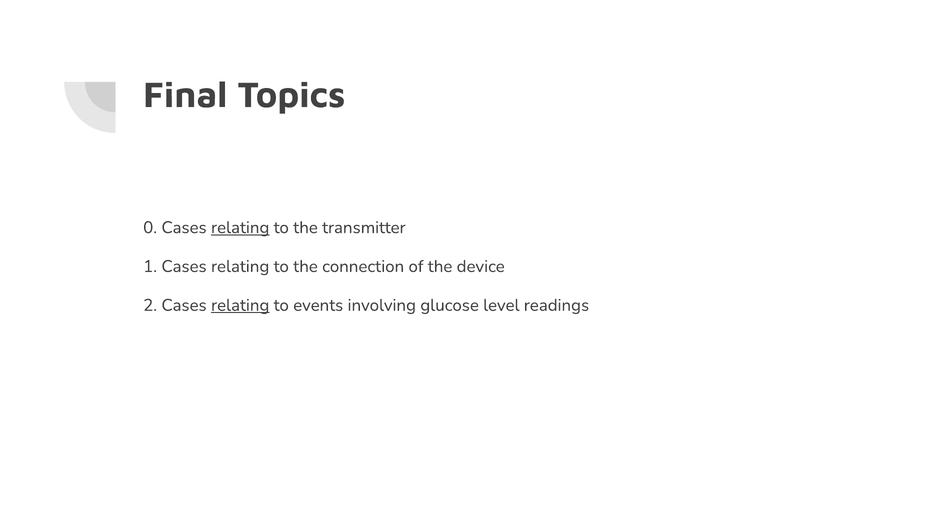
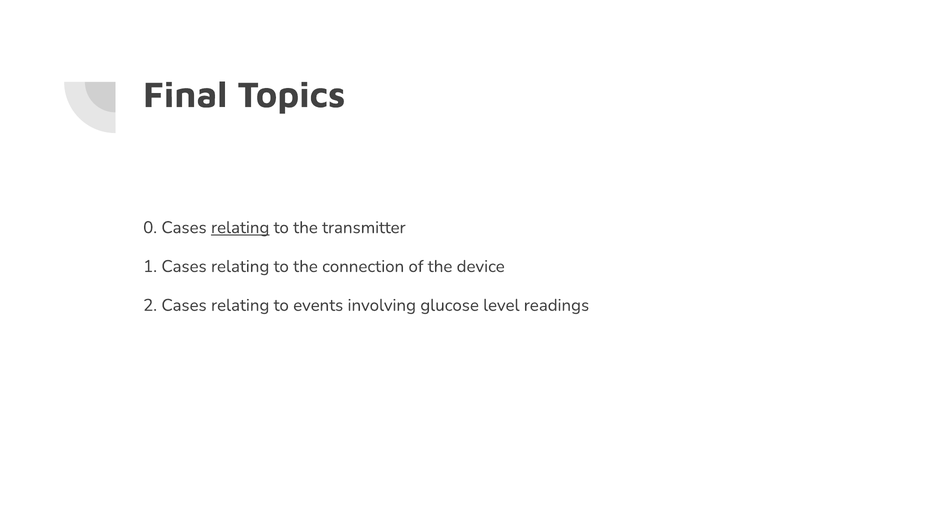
relating underline: present -> none (240, 306)
